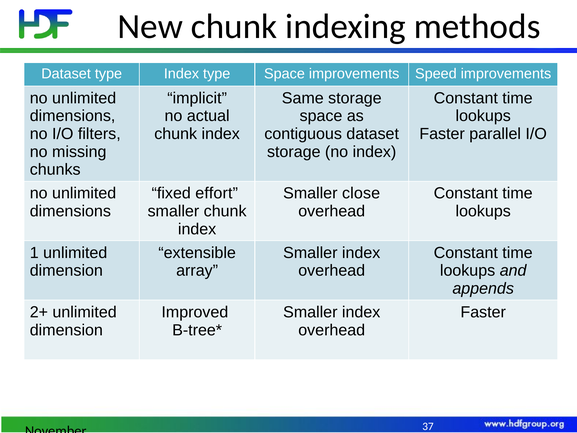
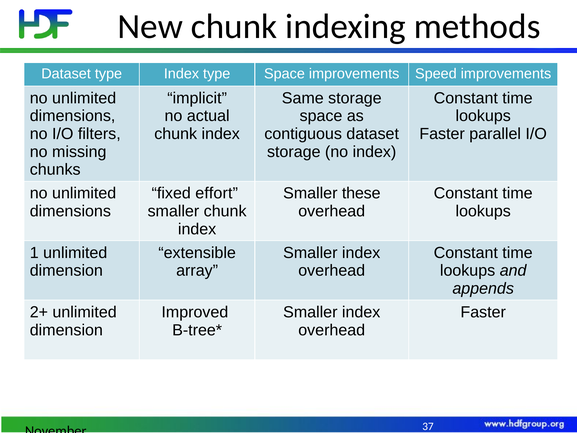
close: close -> these (361, 193)
